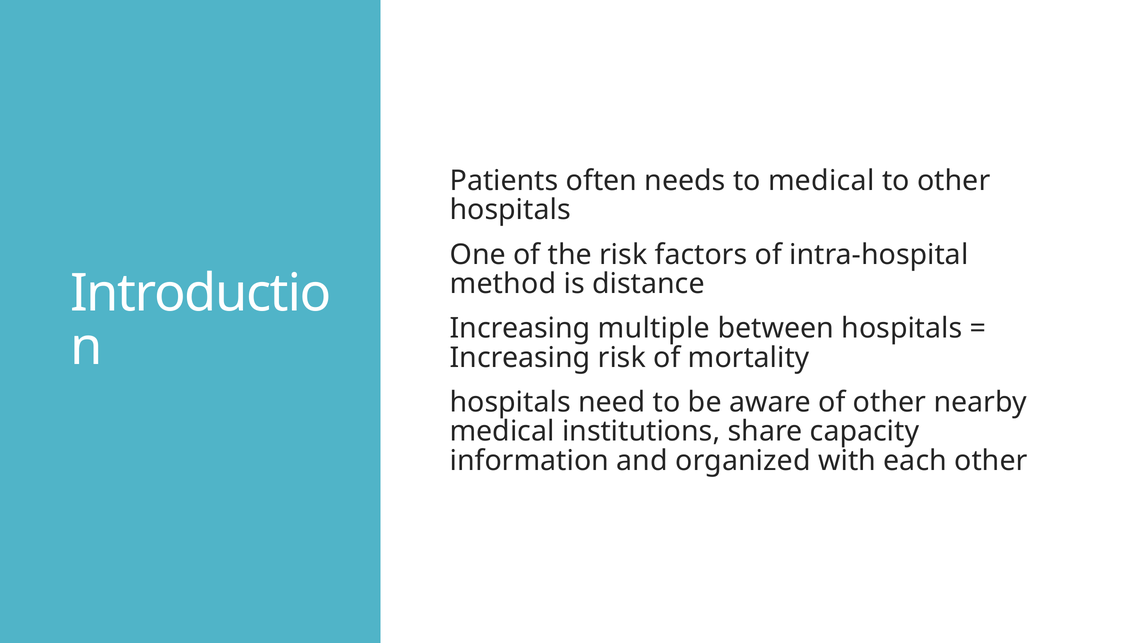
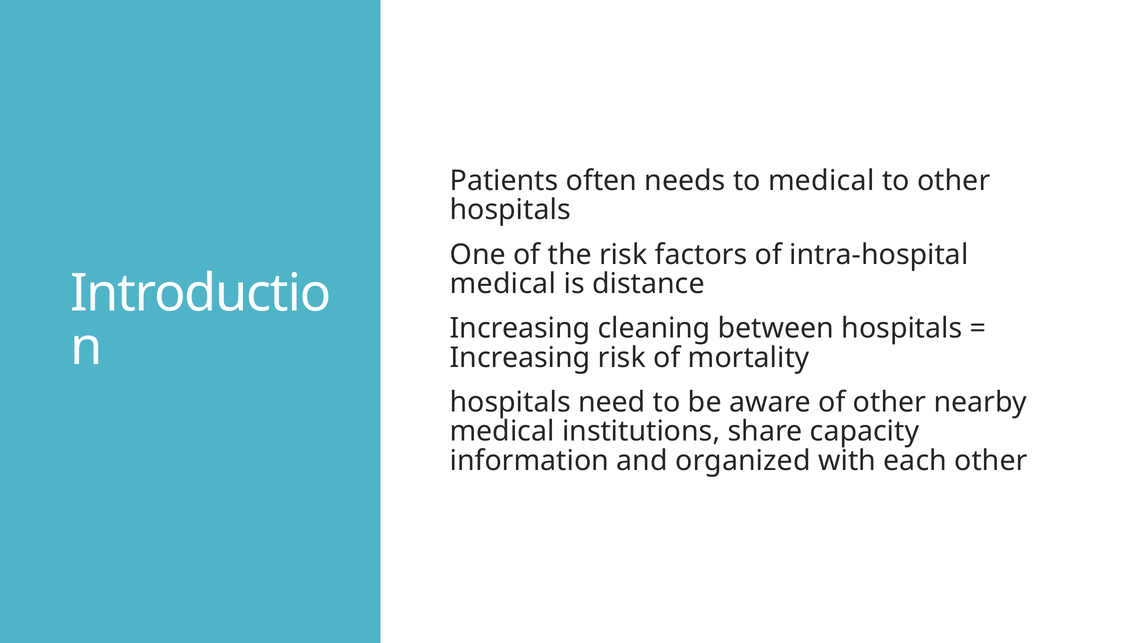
method: method -> medical (503, 284)
multiple: multiple -> cleaning (654, 329)
